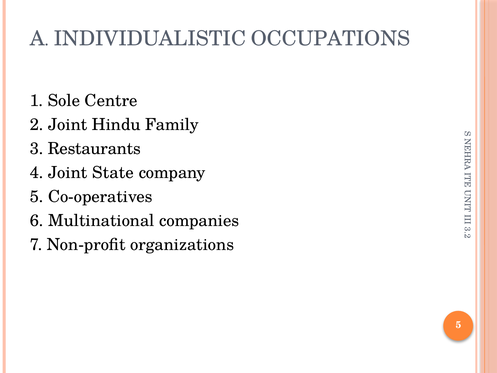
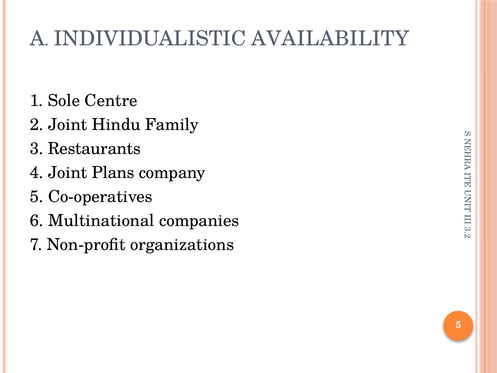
OCCUPATIONS: OCCUPATIONS -> AVAILABILITY (330, 39)
State: State -> Plans (113, 173)
